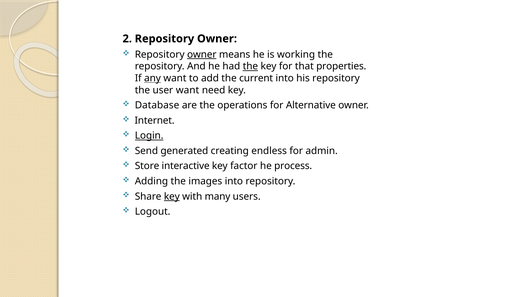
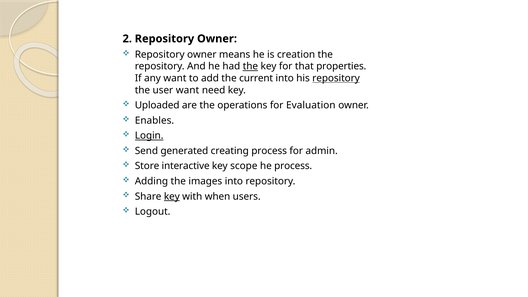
owner underline: present -> none (202, 54)
working: working -> creation (296, 54)
any underline: present -> none (152, 78)
repository underline: none -> present (336, 78)
Database: Database -> Uploaded (157, 105)
Alternative: Alternative -> Evaluation (311, 105)
Internet: Internet -> Enables (154, 121)
creating endless: endless -> process (269, 151)
factor: factor -> scope (244, 166)
many: many -> when (218, 196)
